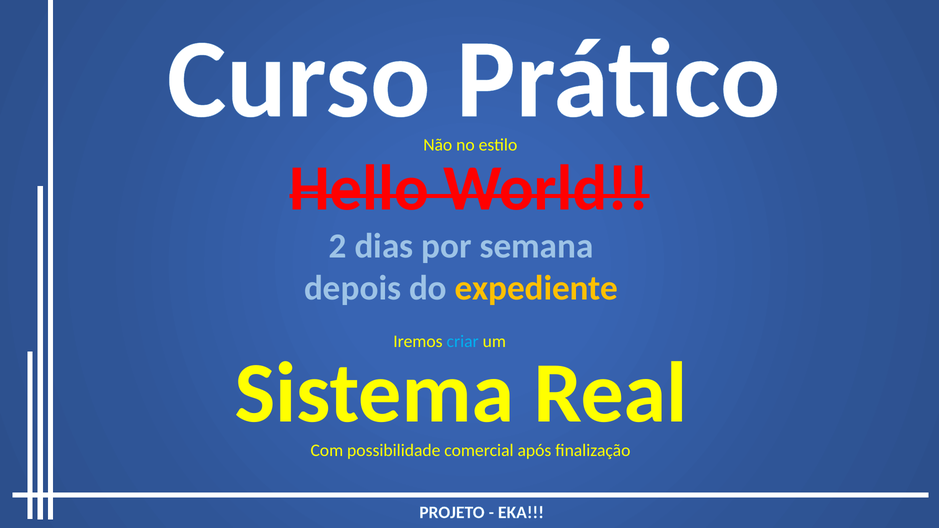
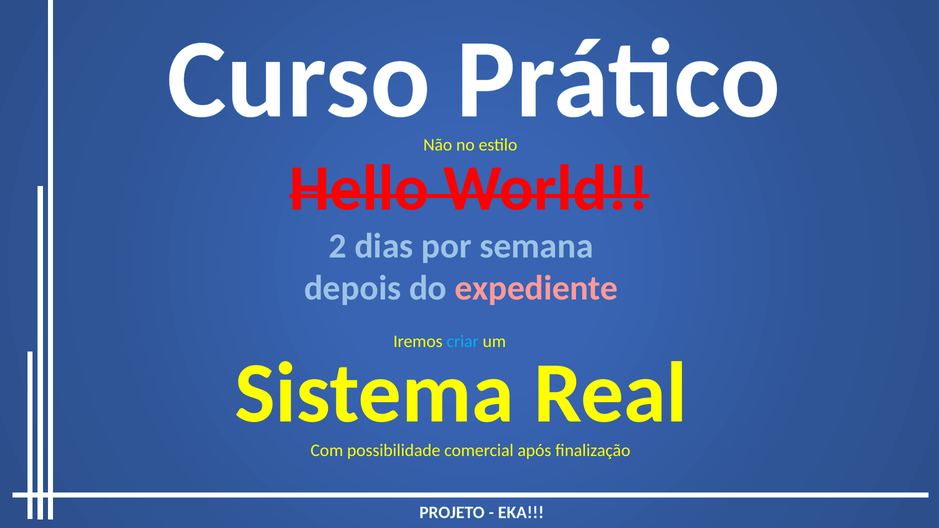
expediente colour: yellow -> pink (536, 288)
